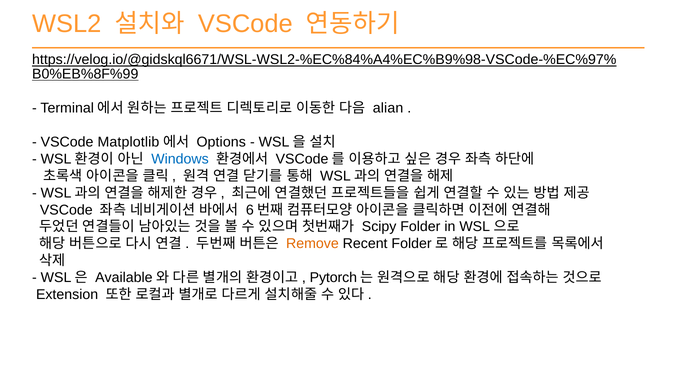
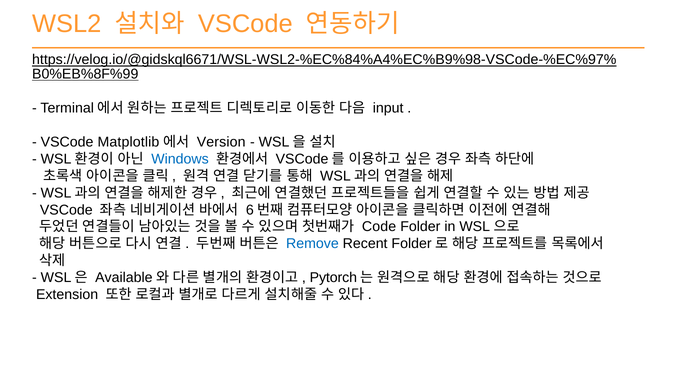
alian: alian -> input (388, 108)
Options: Options -> Version (221, 142)
Scipy: Scipy -> Code (379, 227)
Remove colour: orange -> blue (312, 244)
